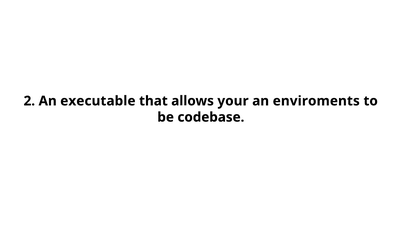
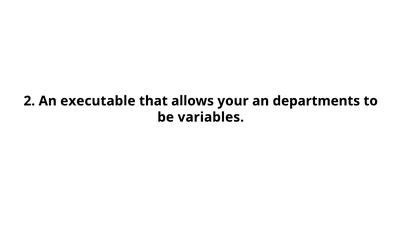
enviroments: enviroments -> departments (316, 101)
codebase: codebase -> variables (211, 117)
